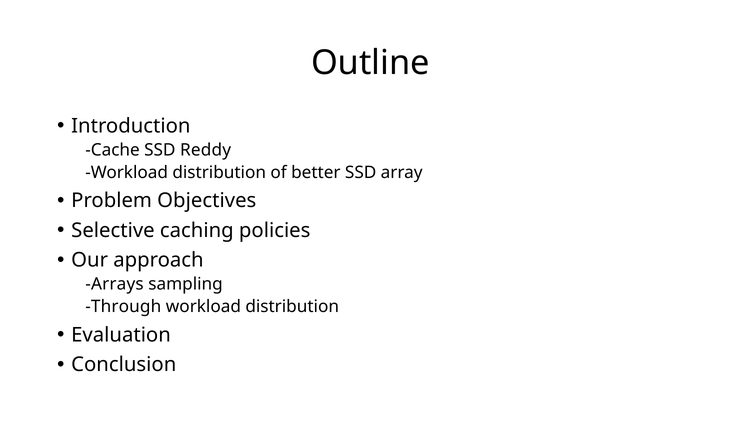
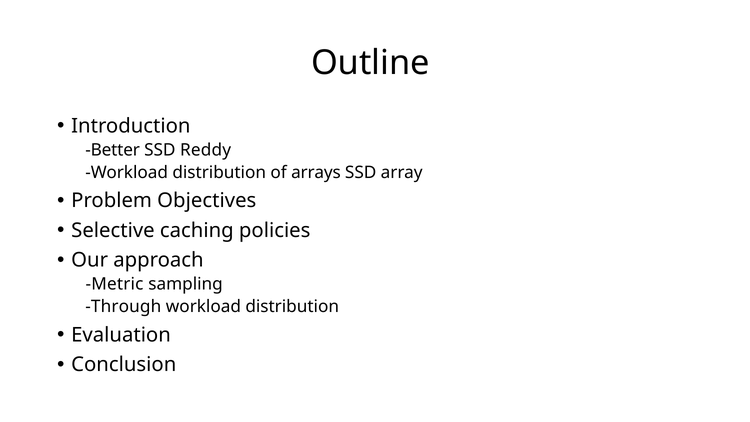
Cache: Cache -> Better (113, 150)
better: better -> arrays (316, 173)
Arrays: Arrays -> Metric (115, 284)
